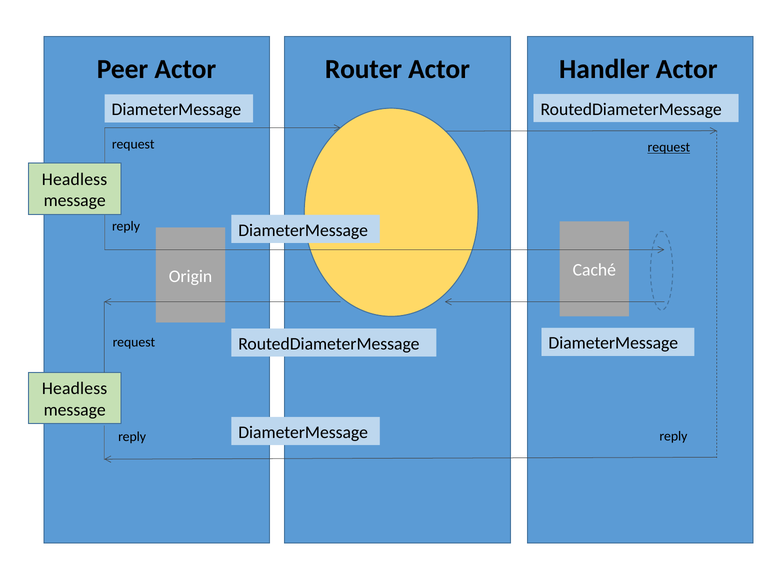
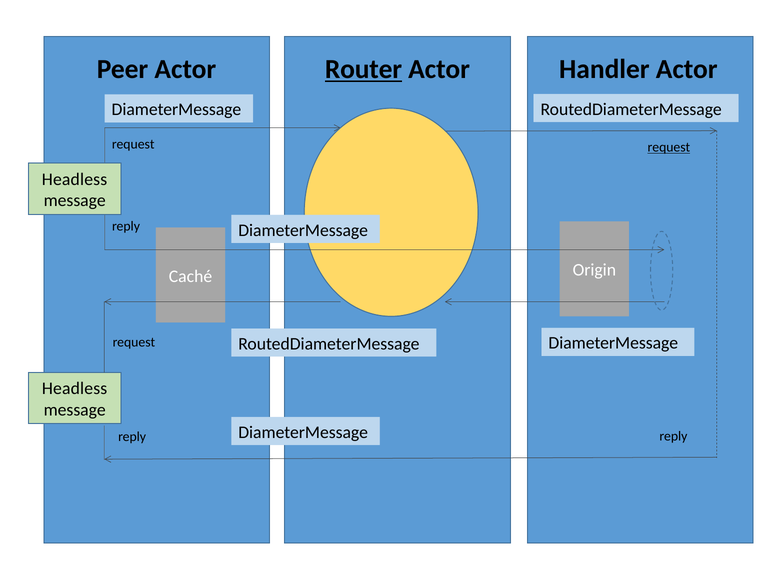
Router underline: none -> present (364, 69)
Caché: Caché -> Origin (594, 270)
Origin: Origin -> Caché (190, 276)
